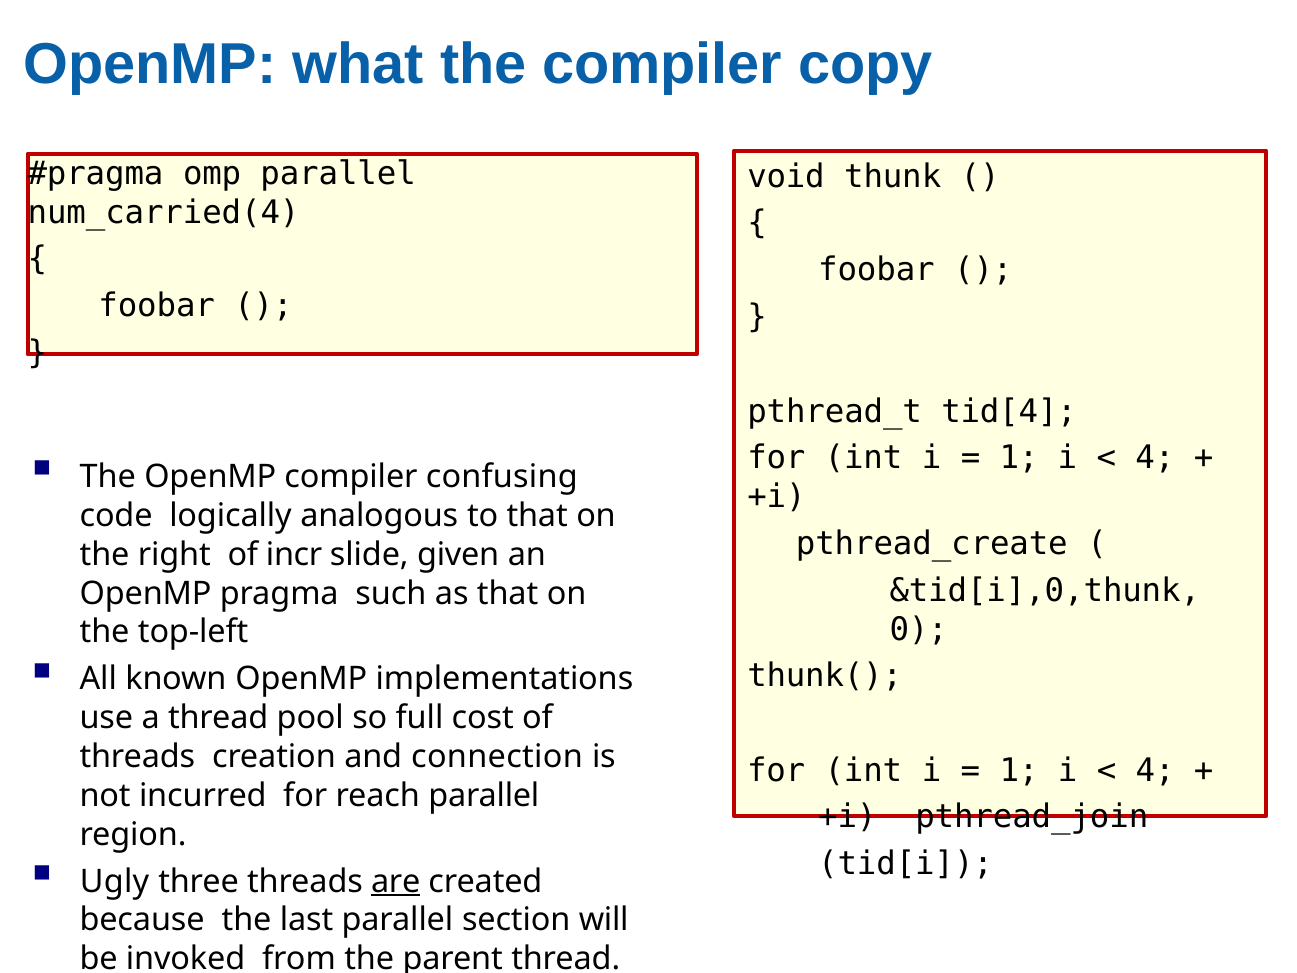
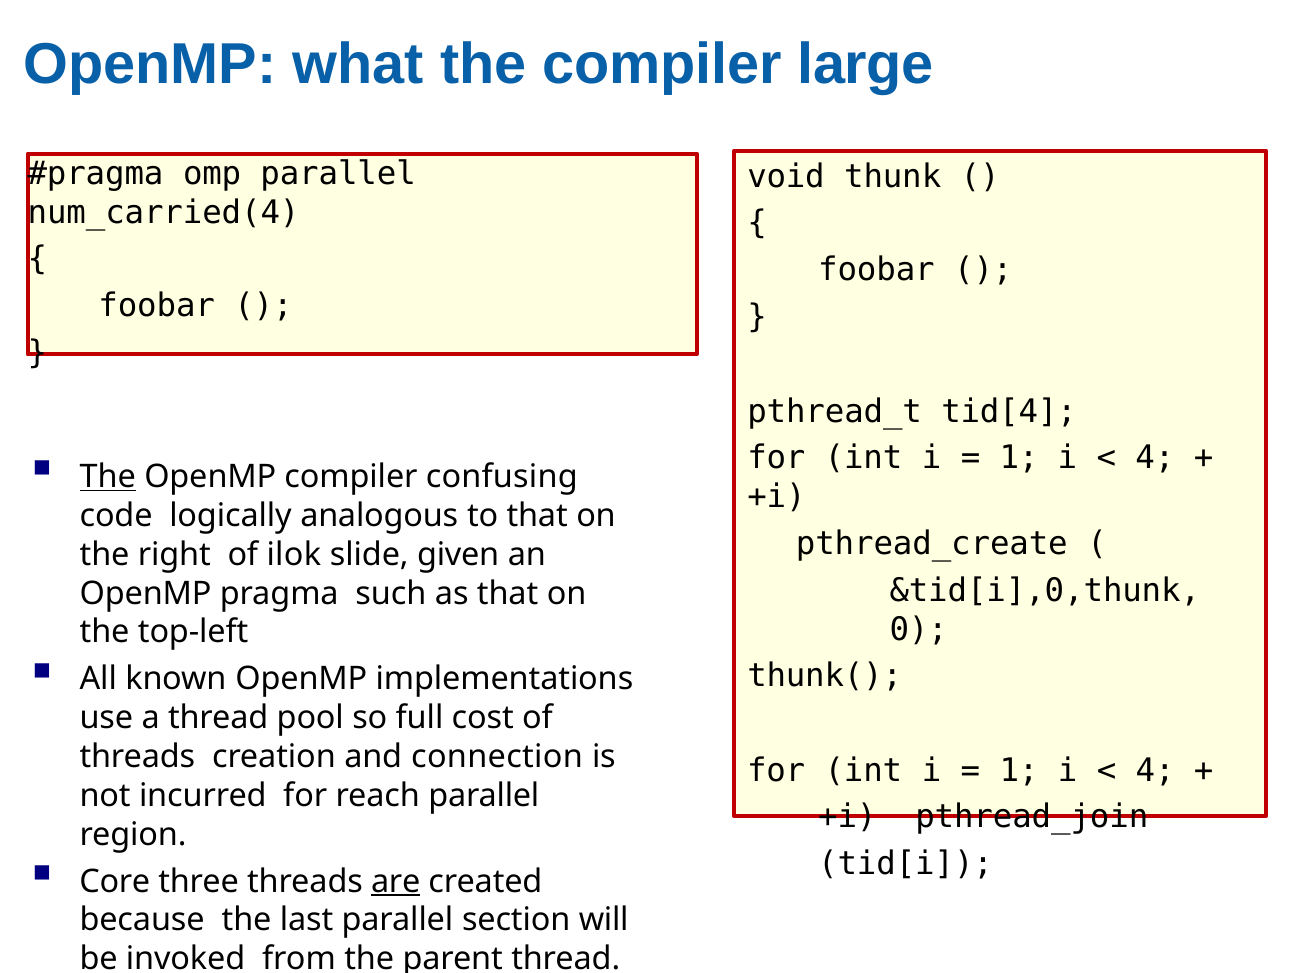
copy: copy -> large (865, 64)
The underline: none -> present (108, 476)
incr: incr -> ilok (294, 554)
Ugly: Ugly -> Core (115, 881)
